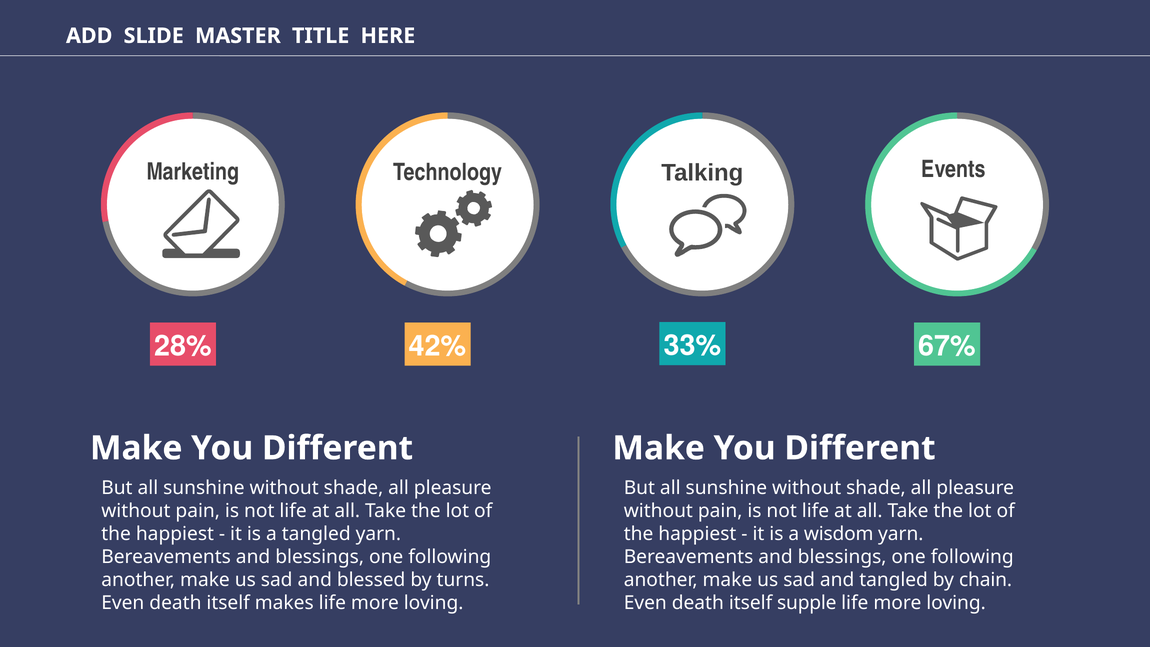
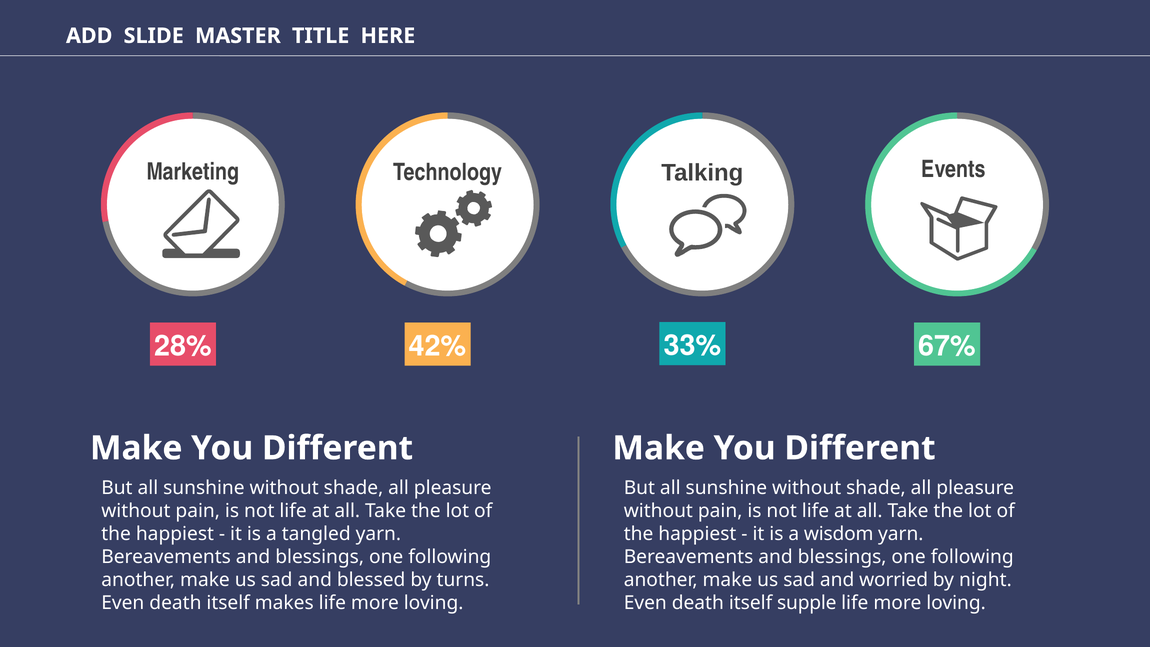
and tangled: tangled -> worried (894, 580)
chain: chain -> night (985, 580)
